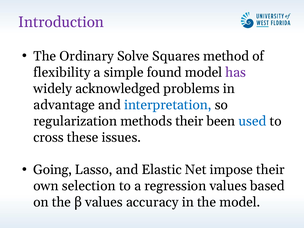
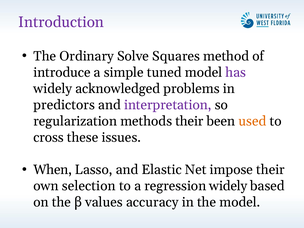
flexibility: flexibility -> introduce (62, 72)
found: found -> tuned (164, 72)
advantage: advantage -> predictors (64, 105)
interpretation colour: blue -> purple (168, 105)
used colour: blue -> orange (252, 121)
Going: Going -> When (53, 170)
regression values: values -> widely (228, 186)
